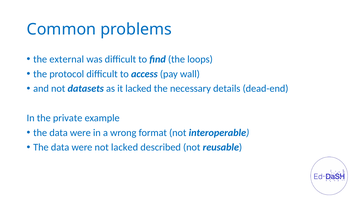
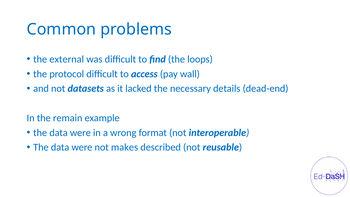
private: private -> remain (68, 118)
not lacked: lacked -> makes (125, 147)
